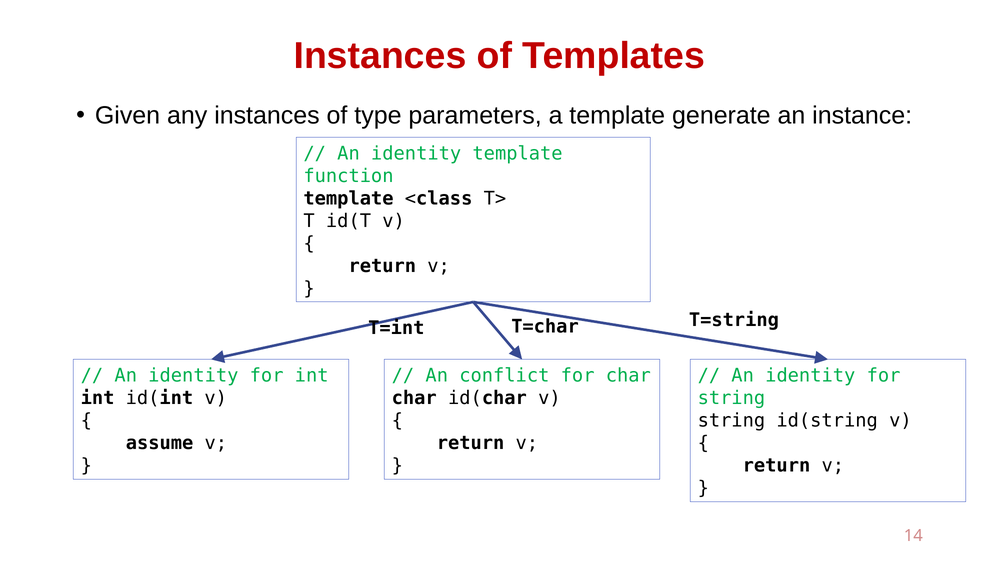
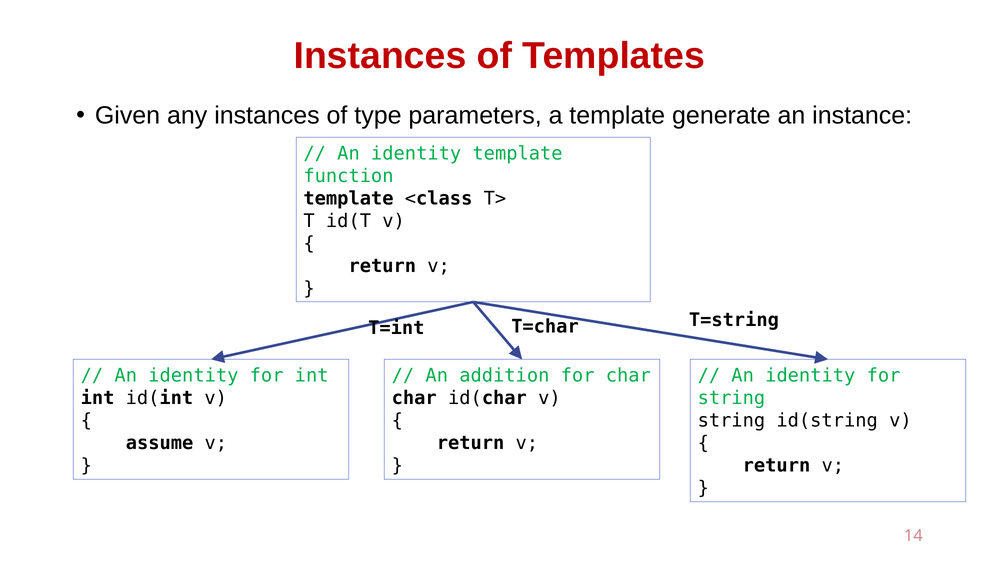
conflict: conflict -> addition (504, 376)
